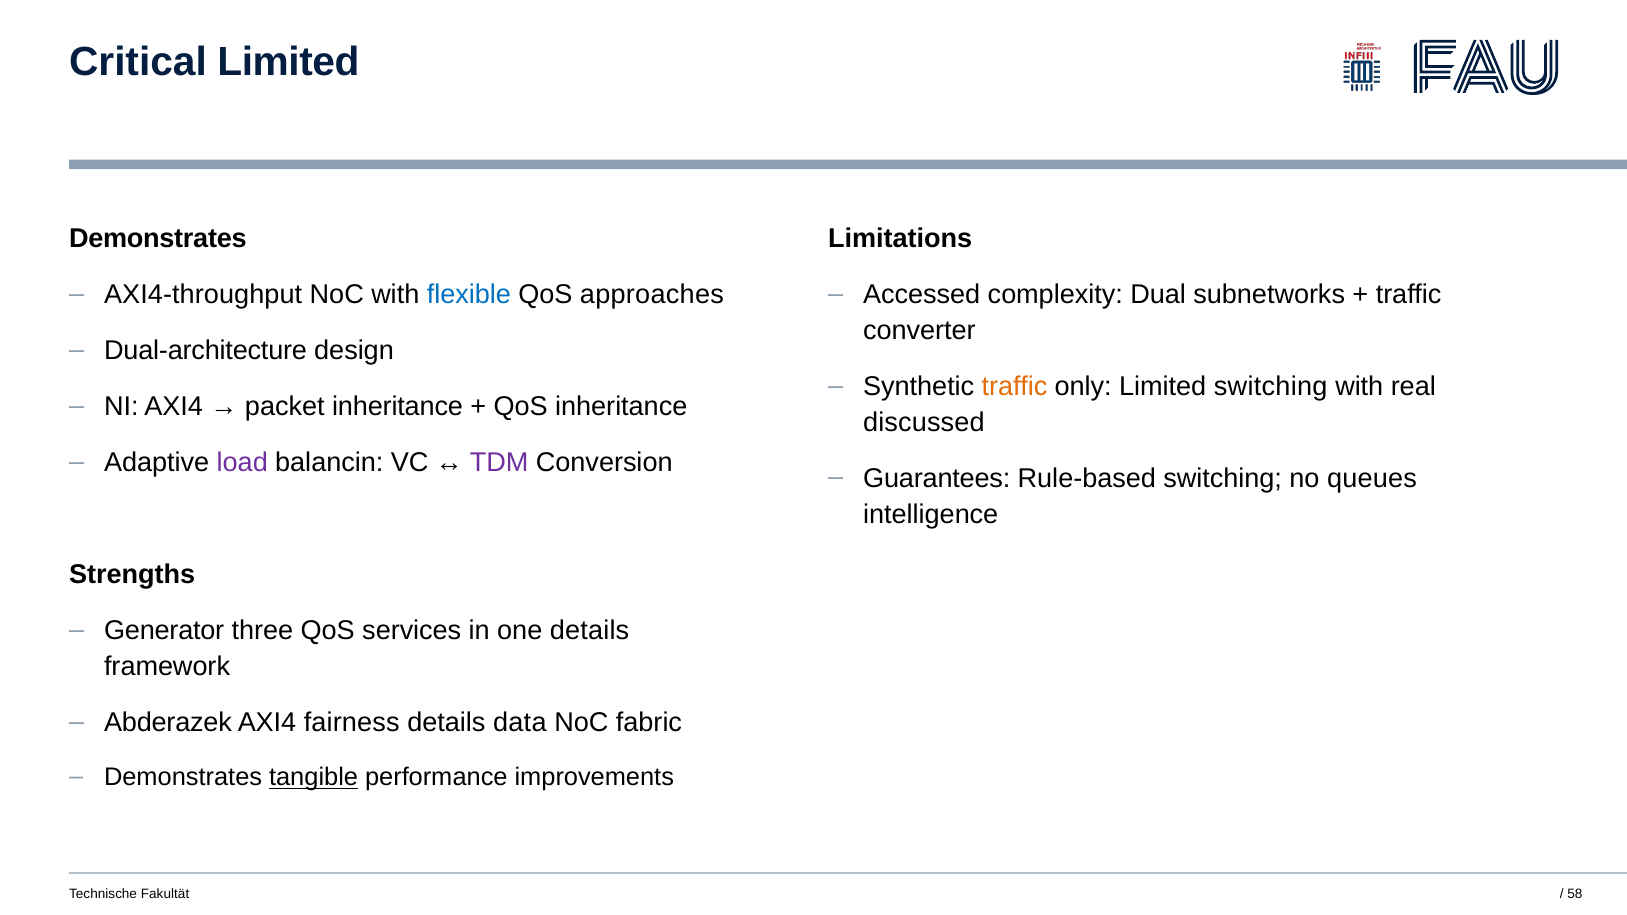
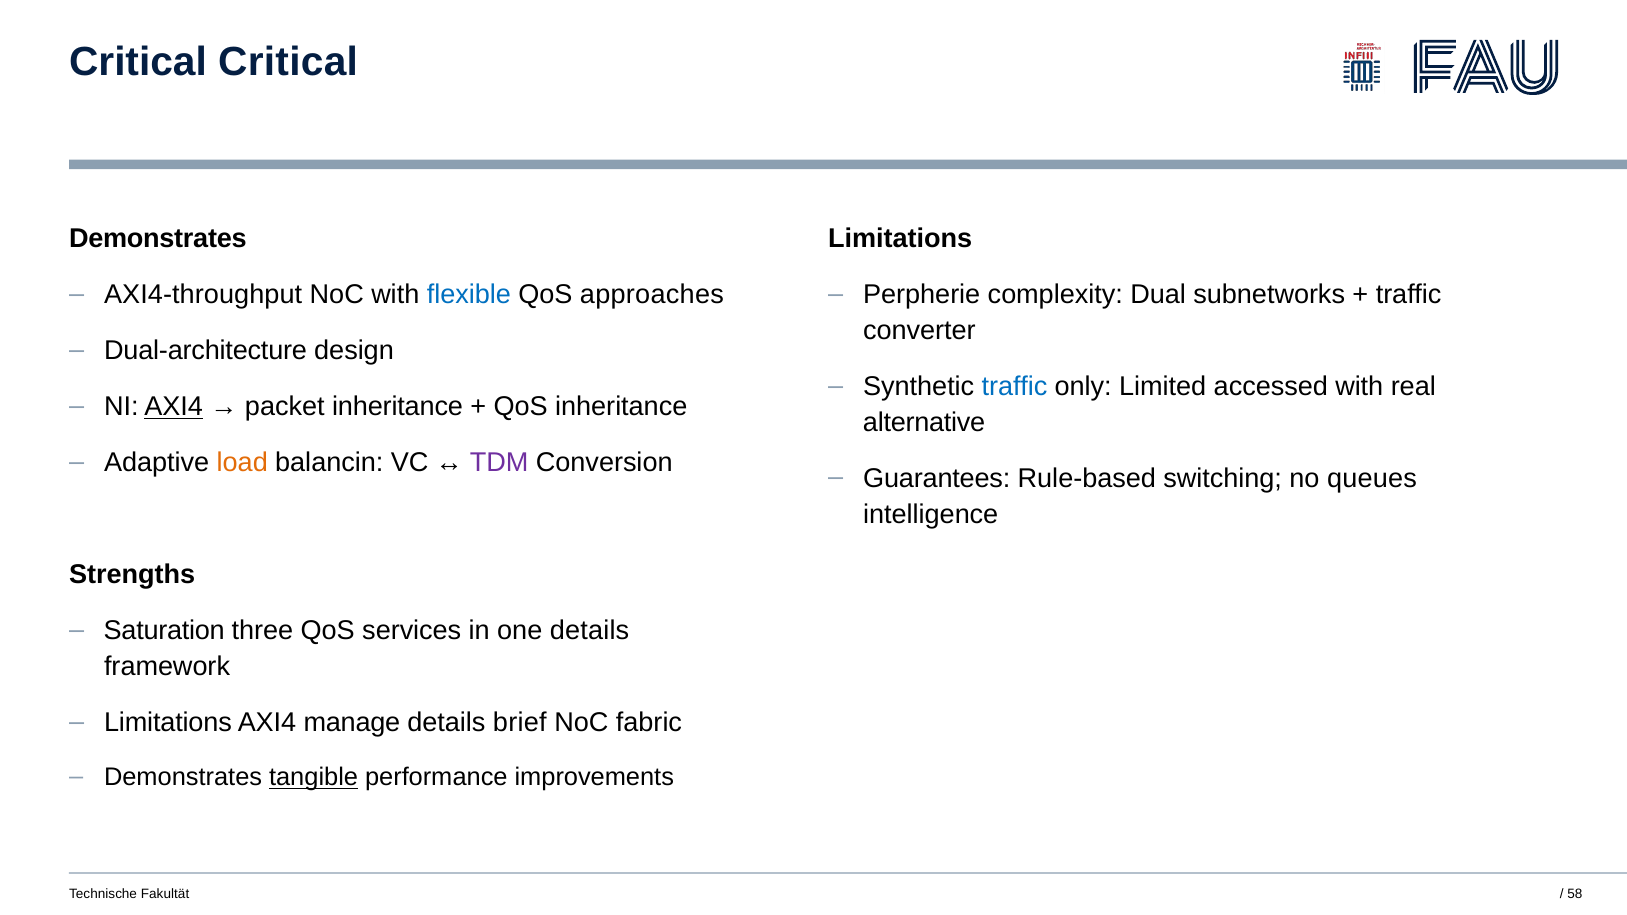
Critical Limited: Limited -> Critical (288, 62)
Accessed: Accessed -> Perpherie (922, 295)
traffic colour: orange -> blue (1015, 387)
Limited switching: switching -> accessed (1271, 387)
AXI4 underline: none -> present (174, 407)
discussed: discussed -> alternative (924, 423)
load colour: purple -> orange (242, 463)
Generator: Generator -> Saturation (164, 631)
Abderazek: Abderazek -> Limitations (168, 723)
fairness: fairness -> manage (352, 723)
data: data -> brief (520, 723)
